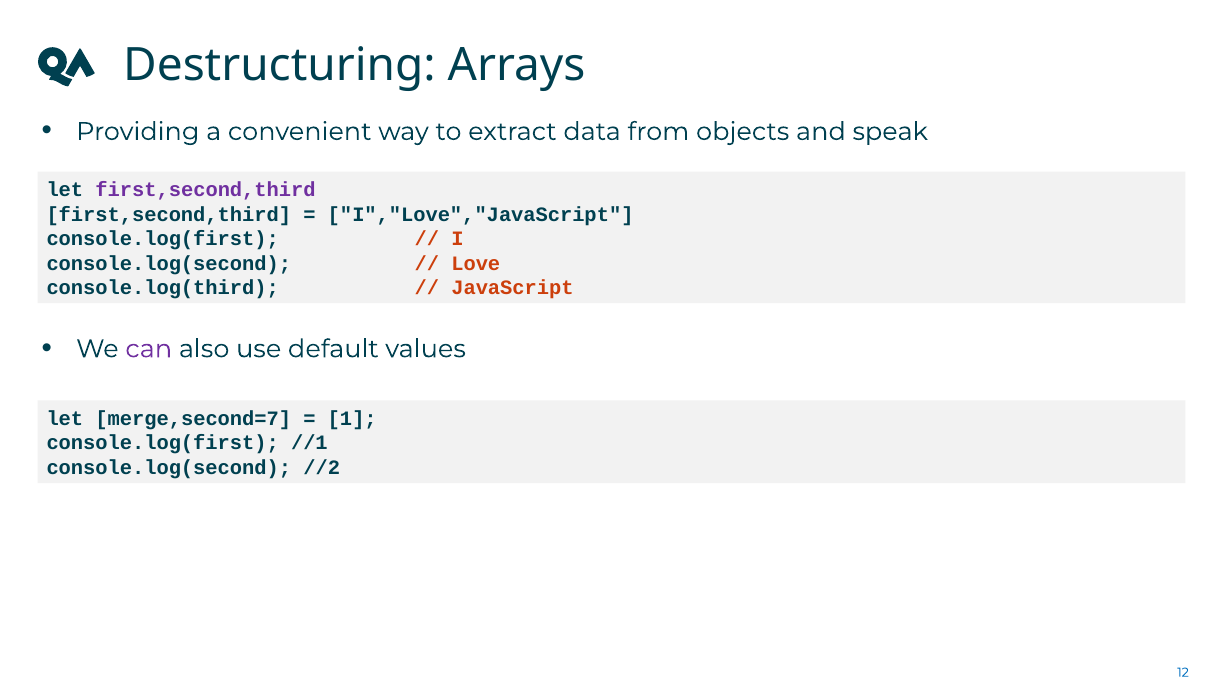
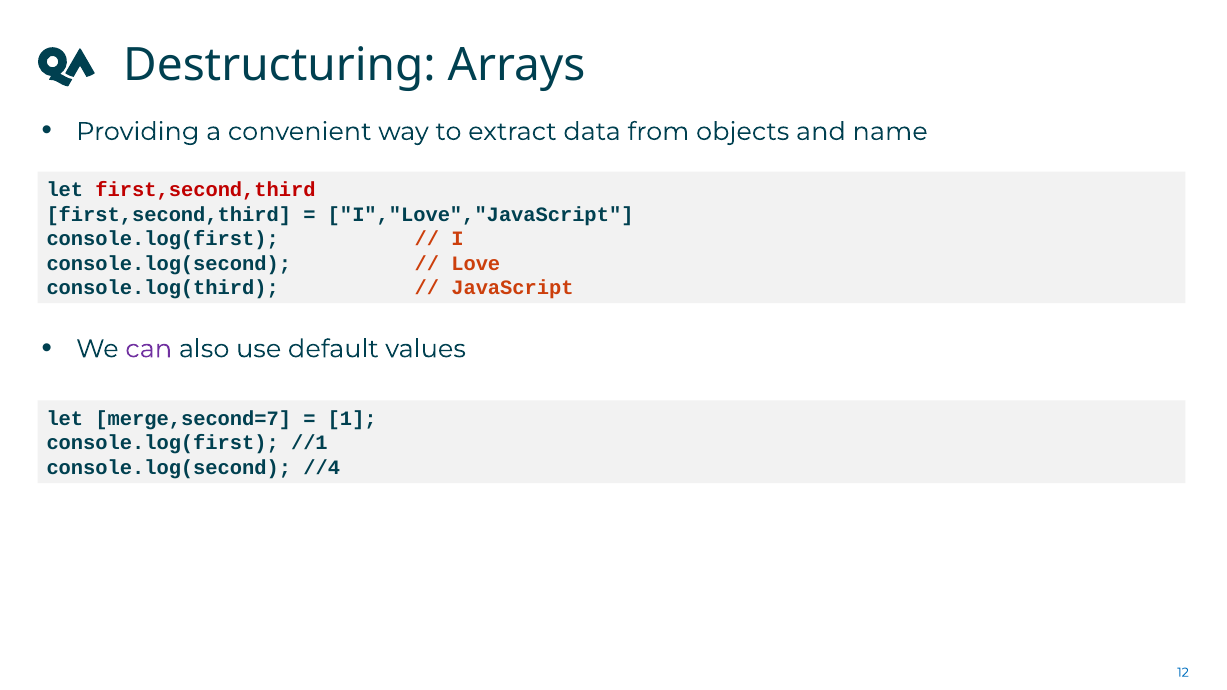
speak: speak -> name (890, 132)
first,second,third colour: purple -> red (206, 190)
//2: //2 -> //4 (322, 468)
